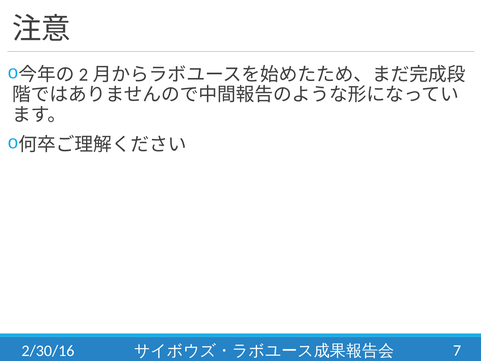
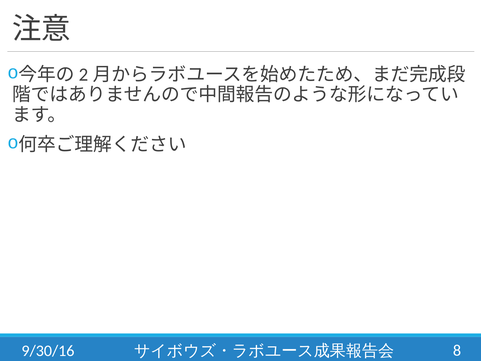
2/30/16: 2/30/16 -> 9/30/16 (48, 351)
7: 7 -> 8 (457, 350)
